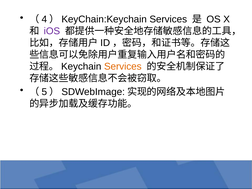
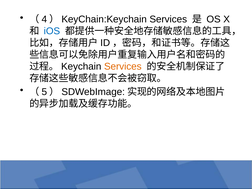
iOS colour: purple -> blue (52, 31)
